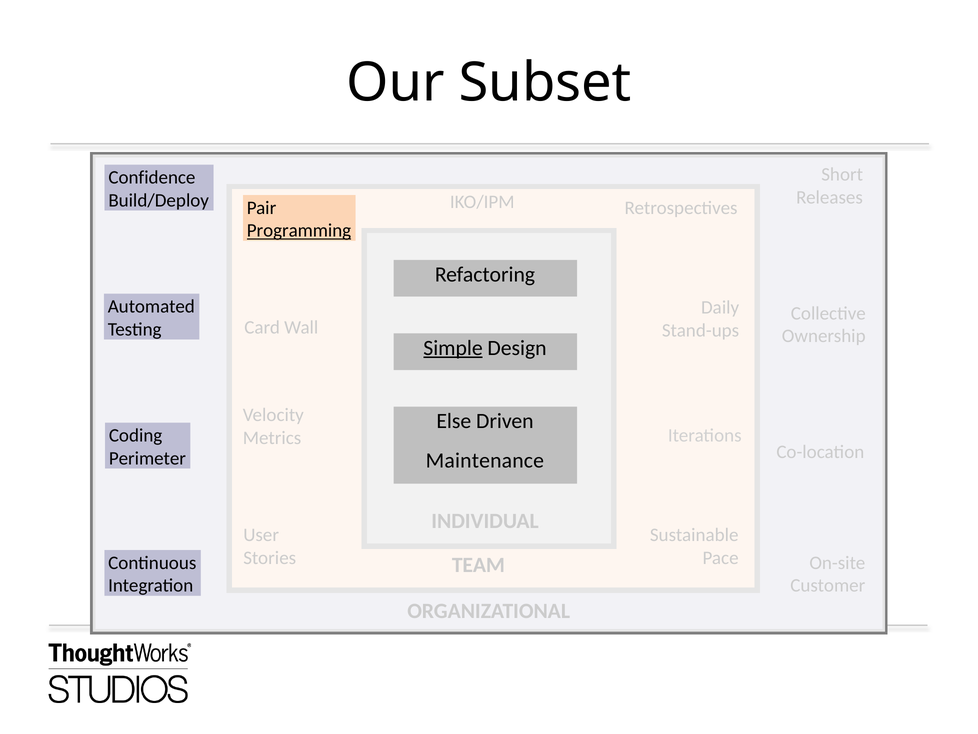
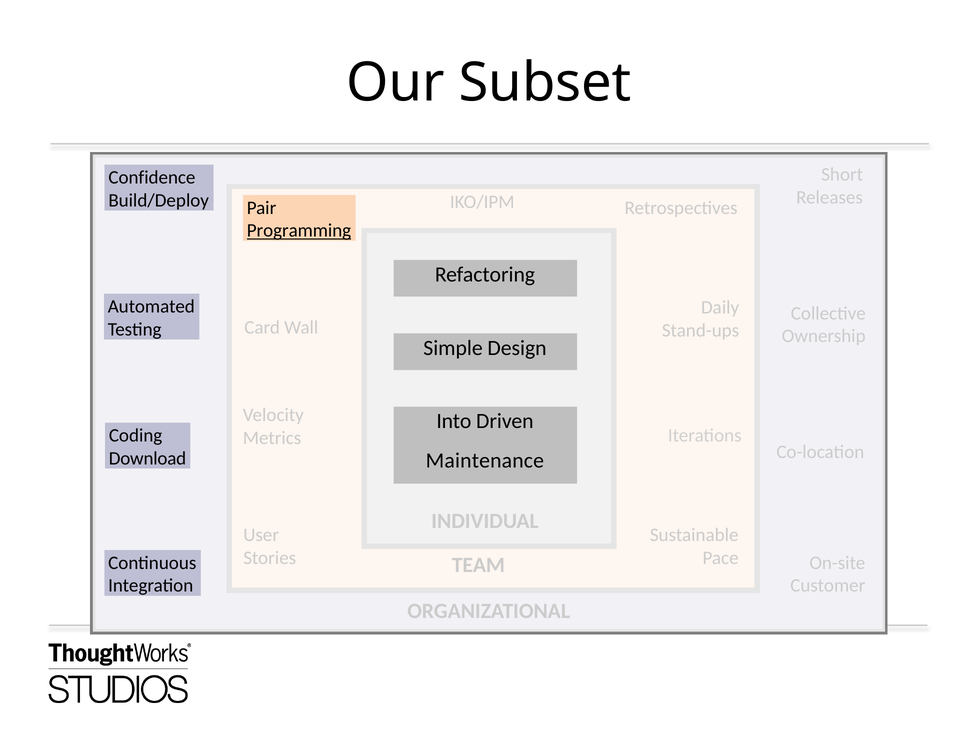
Simple underline: present -> none (453, 348)
Else: Else -> Into (454, 421)
Perimeter: Perimeter -> Download (147, 458)
